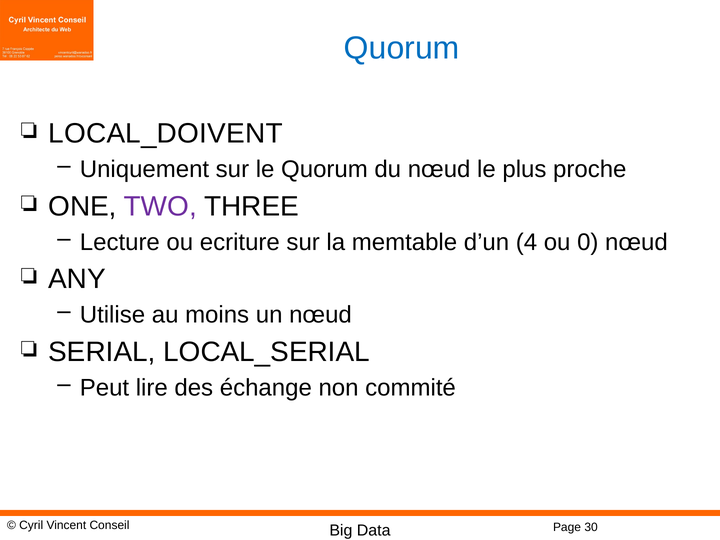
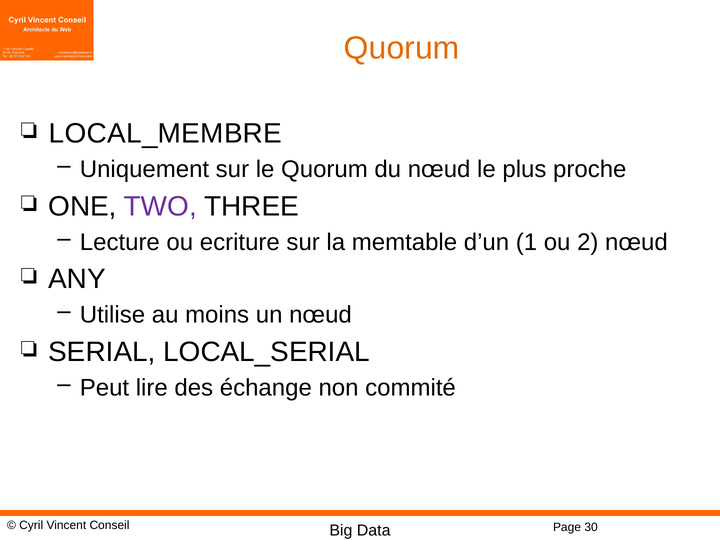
Quorum colour: blue -> orange (402, 48)
LOCAL_DOIVENT: LOCAL_DOIVENT -> LOCAL_MEMBRE (165, 134)
4: 4 -> 1 (526, 242)
0: 0 -> 2 (588, 242)
